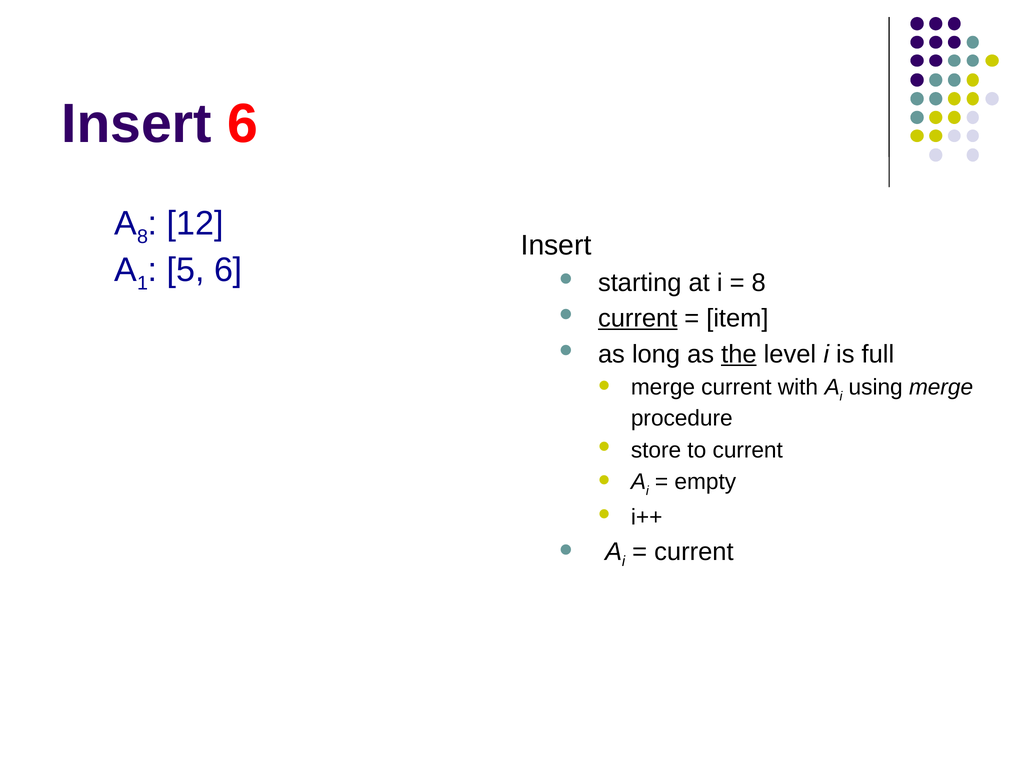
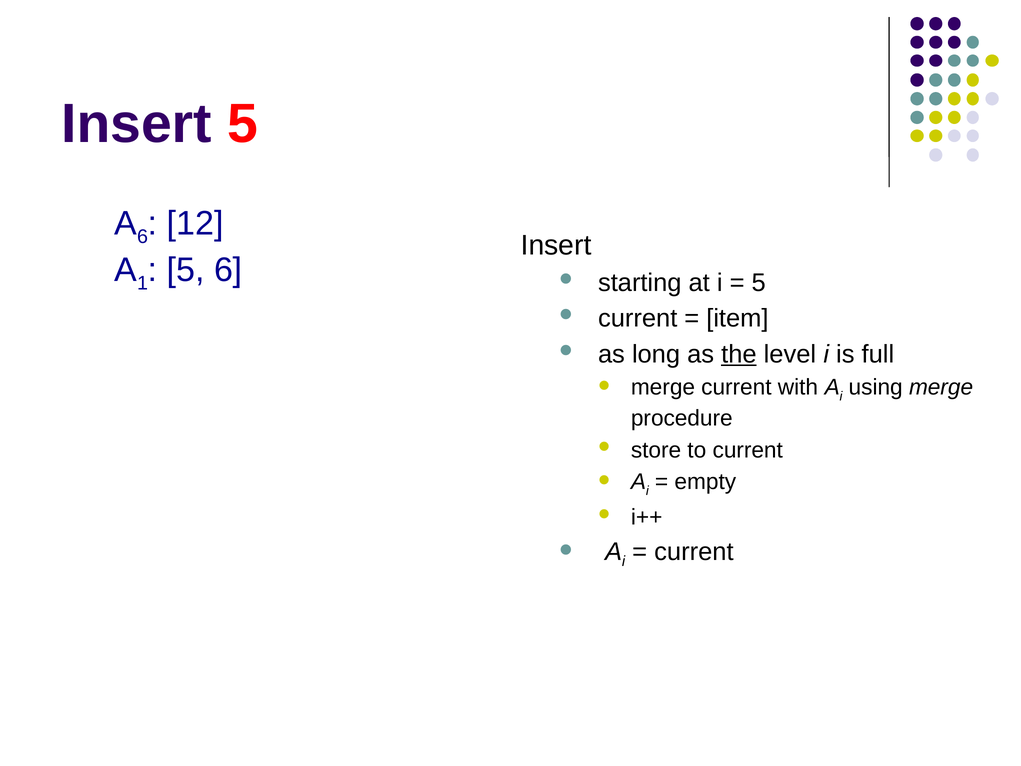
Insert 6: 6 -> 5 (243, 124)
8: 8 -> 6 (143, 237)
8: 8 -> 5 (759, 283)
current underline: present -> none (638, 318)
